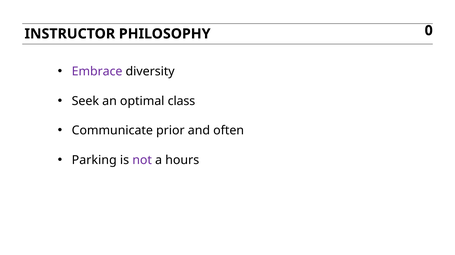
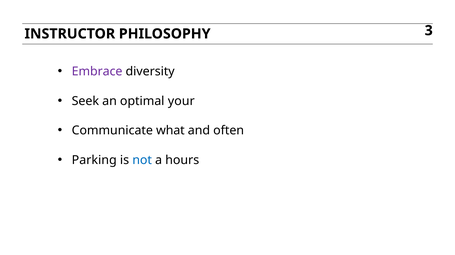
0: 0 -> 3 (429, 31)
class: class -> your (181, 101)
prior: prior -> what (170, 131)
not colour: purple -> blue (142, 160)
